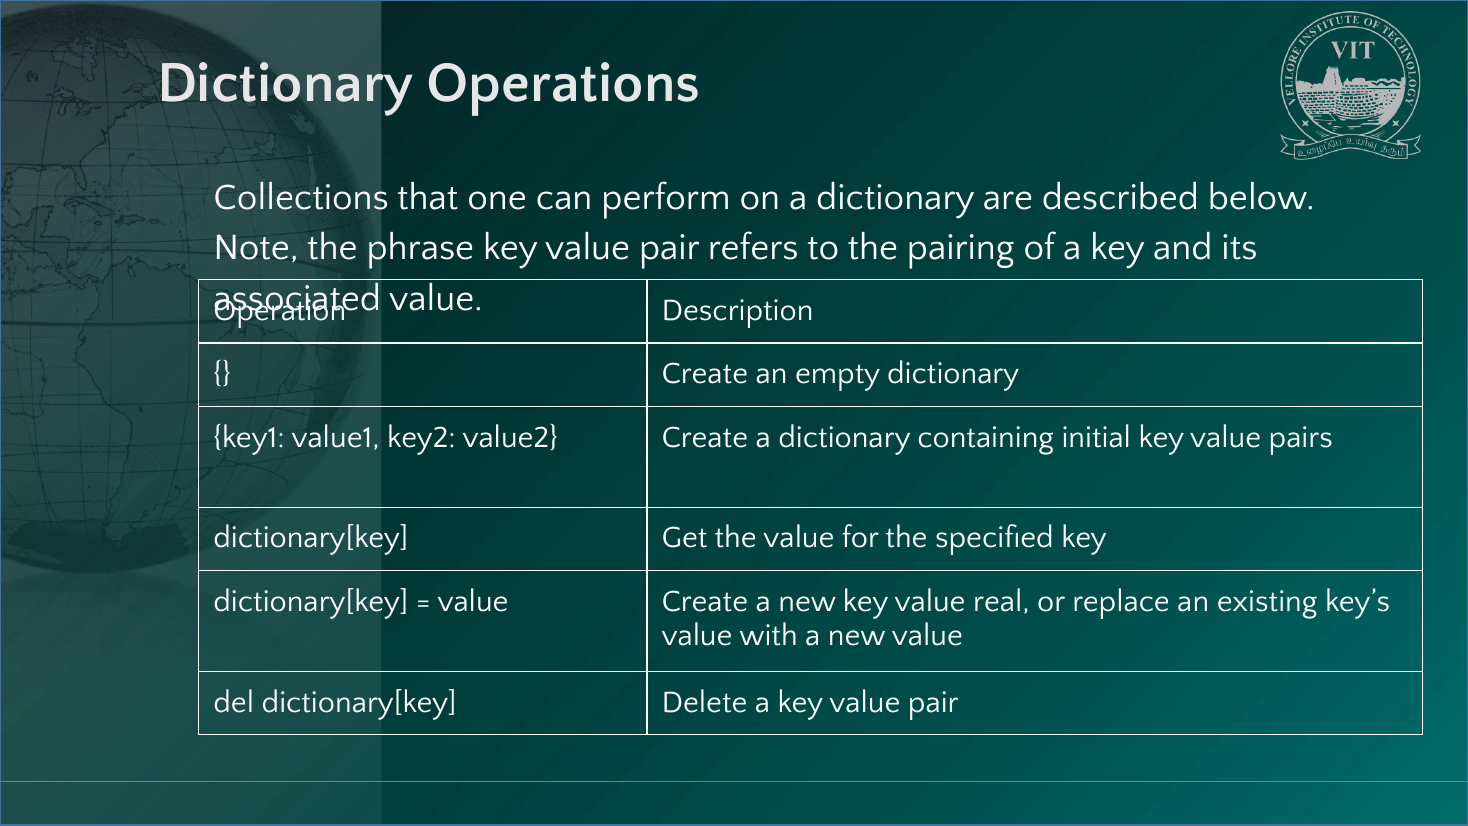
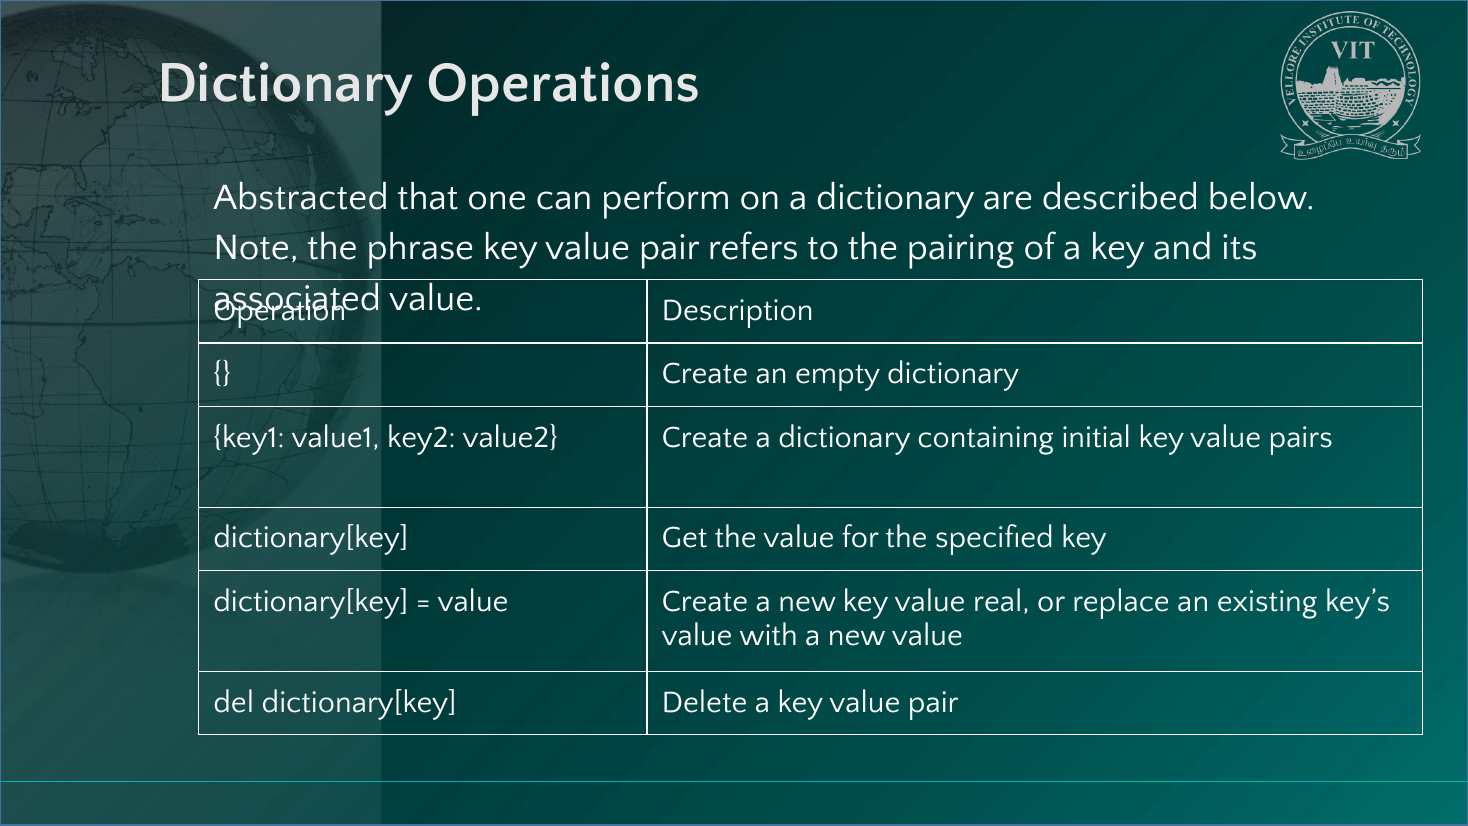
Collections: Collections -> Abstracted (301, 197)
